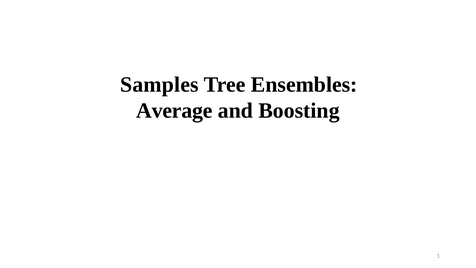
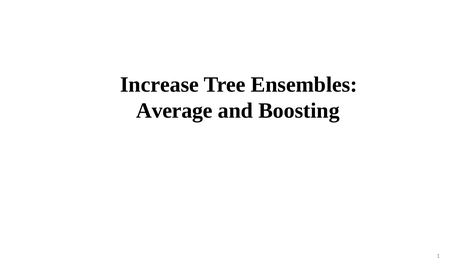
Samples: Samples -> Increase (159, 84)
